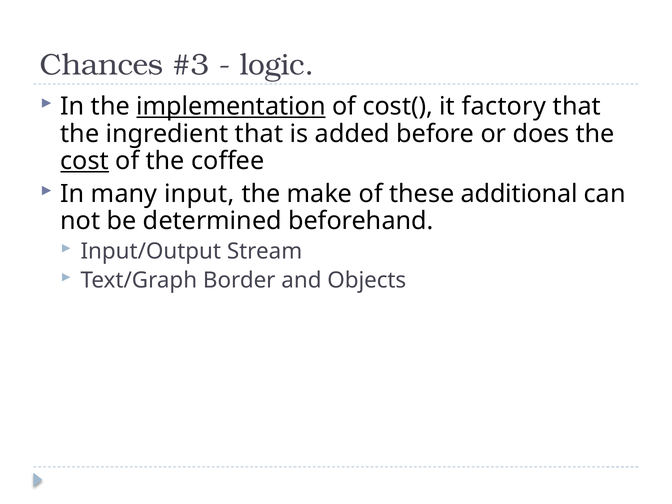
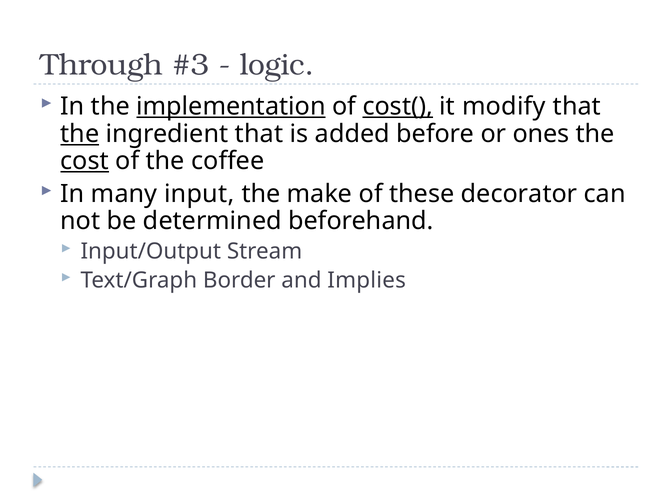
Chances: Chances -> Through (102, 65)
cost( underline: none -> present (398, 106)
factory: factory -> modify (504, 106)
the underline: none -> present (80, 134)
does: does -> ones (541, 134)
additional: additional -> decorator (519, 194)
Objects: Objects -> Implies (367, 280)
